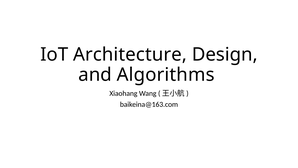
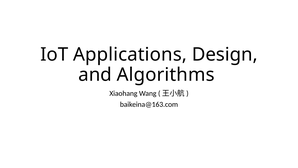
Architecture: Architecture -> Applications (130, 54)
